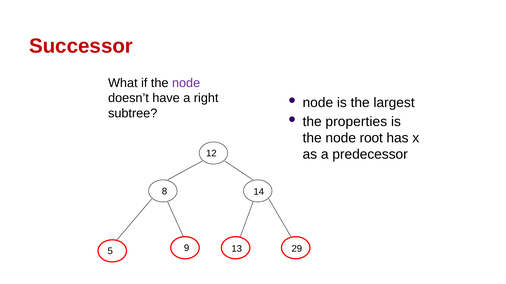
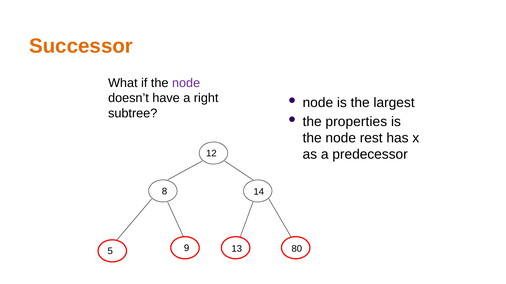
Successor colour: red -> orange (81, 46)
root: root -> rest (371, 138)
29: 29 -> 80 (297, 249)
